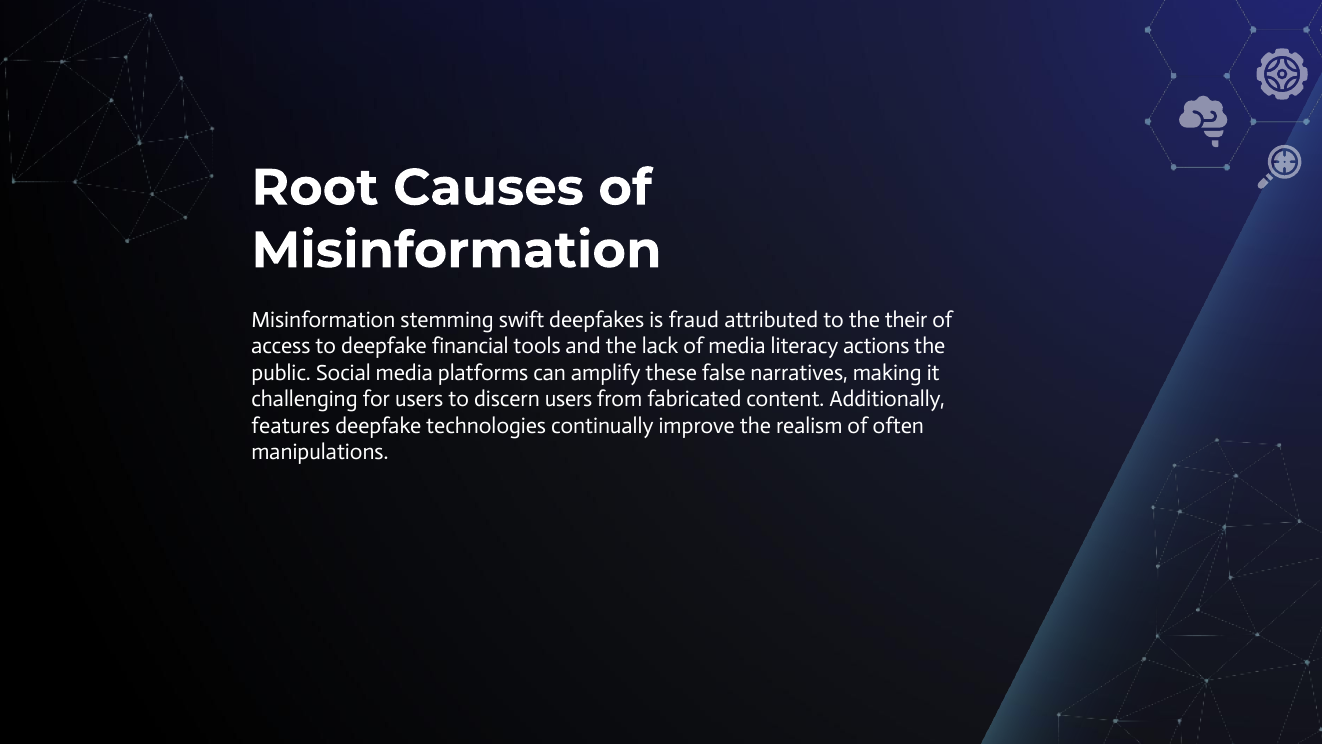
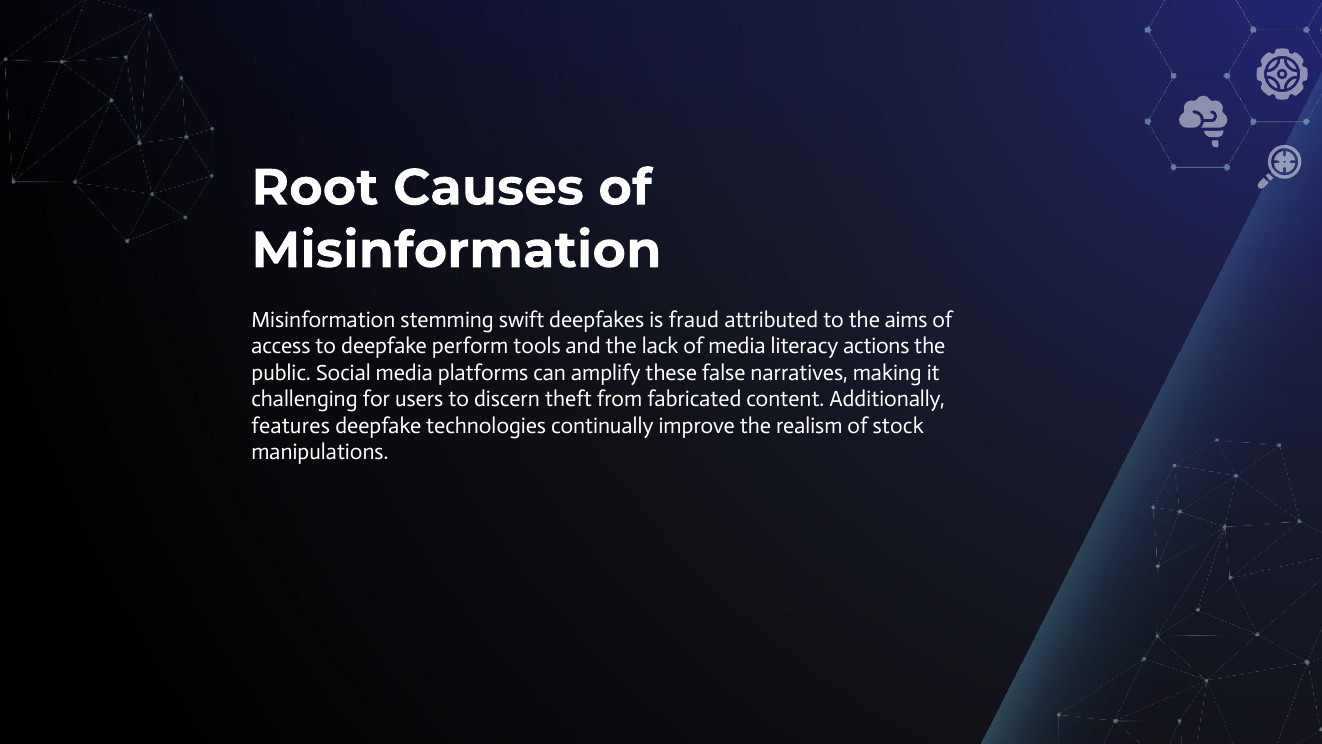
their: their -> aims (906, 320)
financial: financial -> perform (470, 346)
discern users: users -> theft (568, 399)
often: often -> stock (898, 426)
